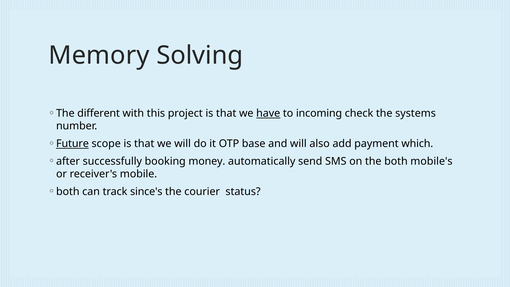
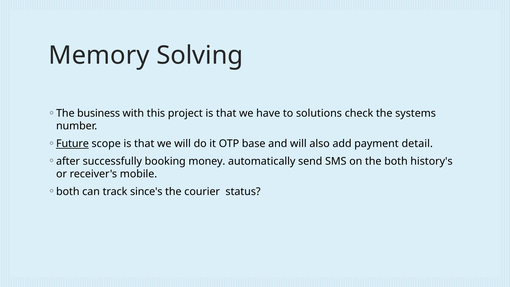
different: different -> business (99, 113)
have underline: present -> none (268, 113)
incoming: incoming -> solutions (319, 113)
which: which -> detail (417, 144)
mobile's: mobile's -> history's (432, 161)
